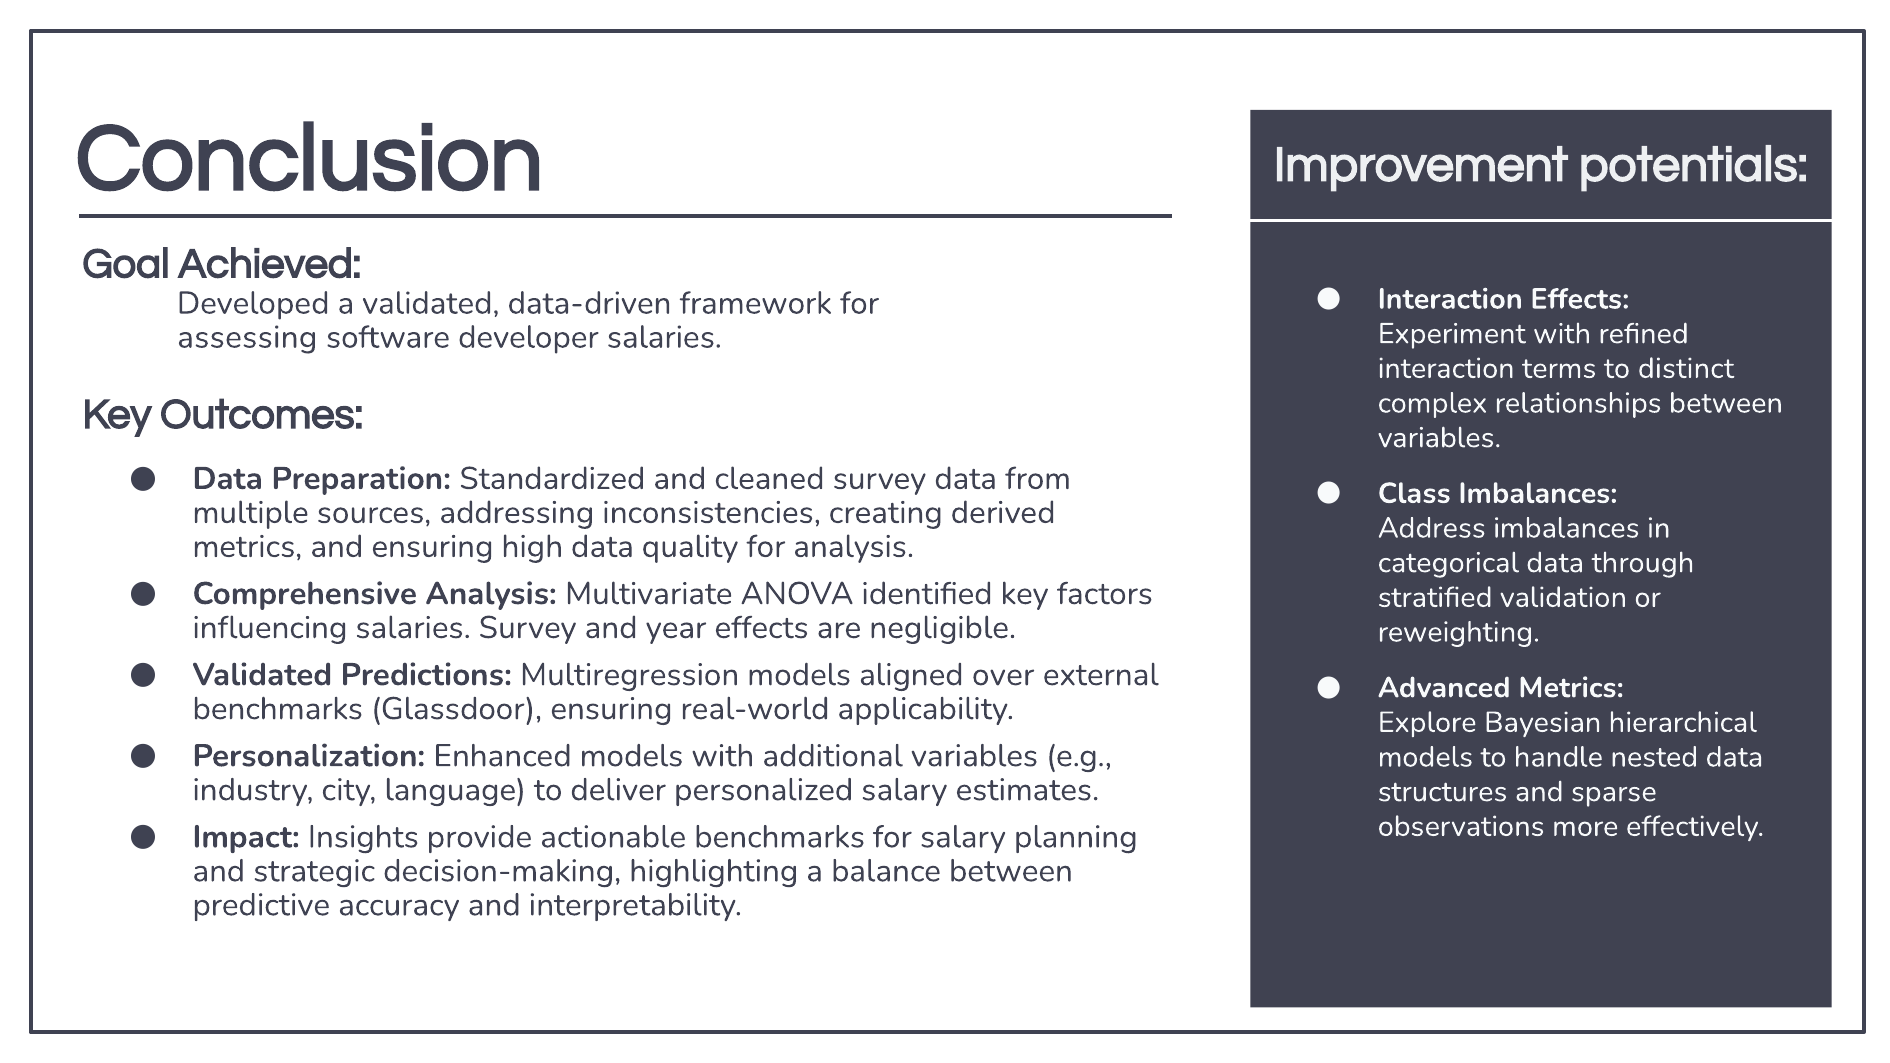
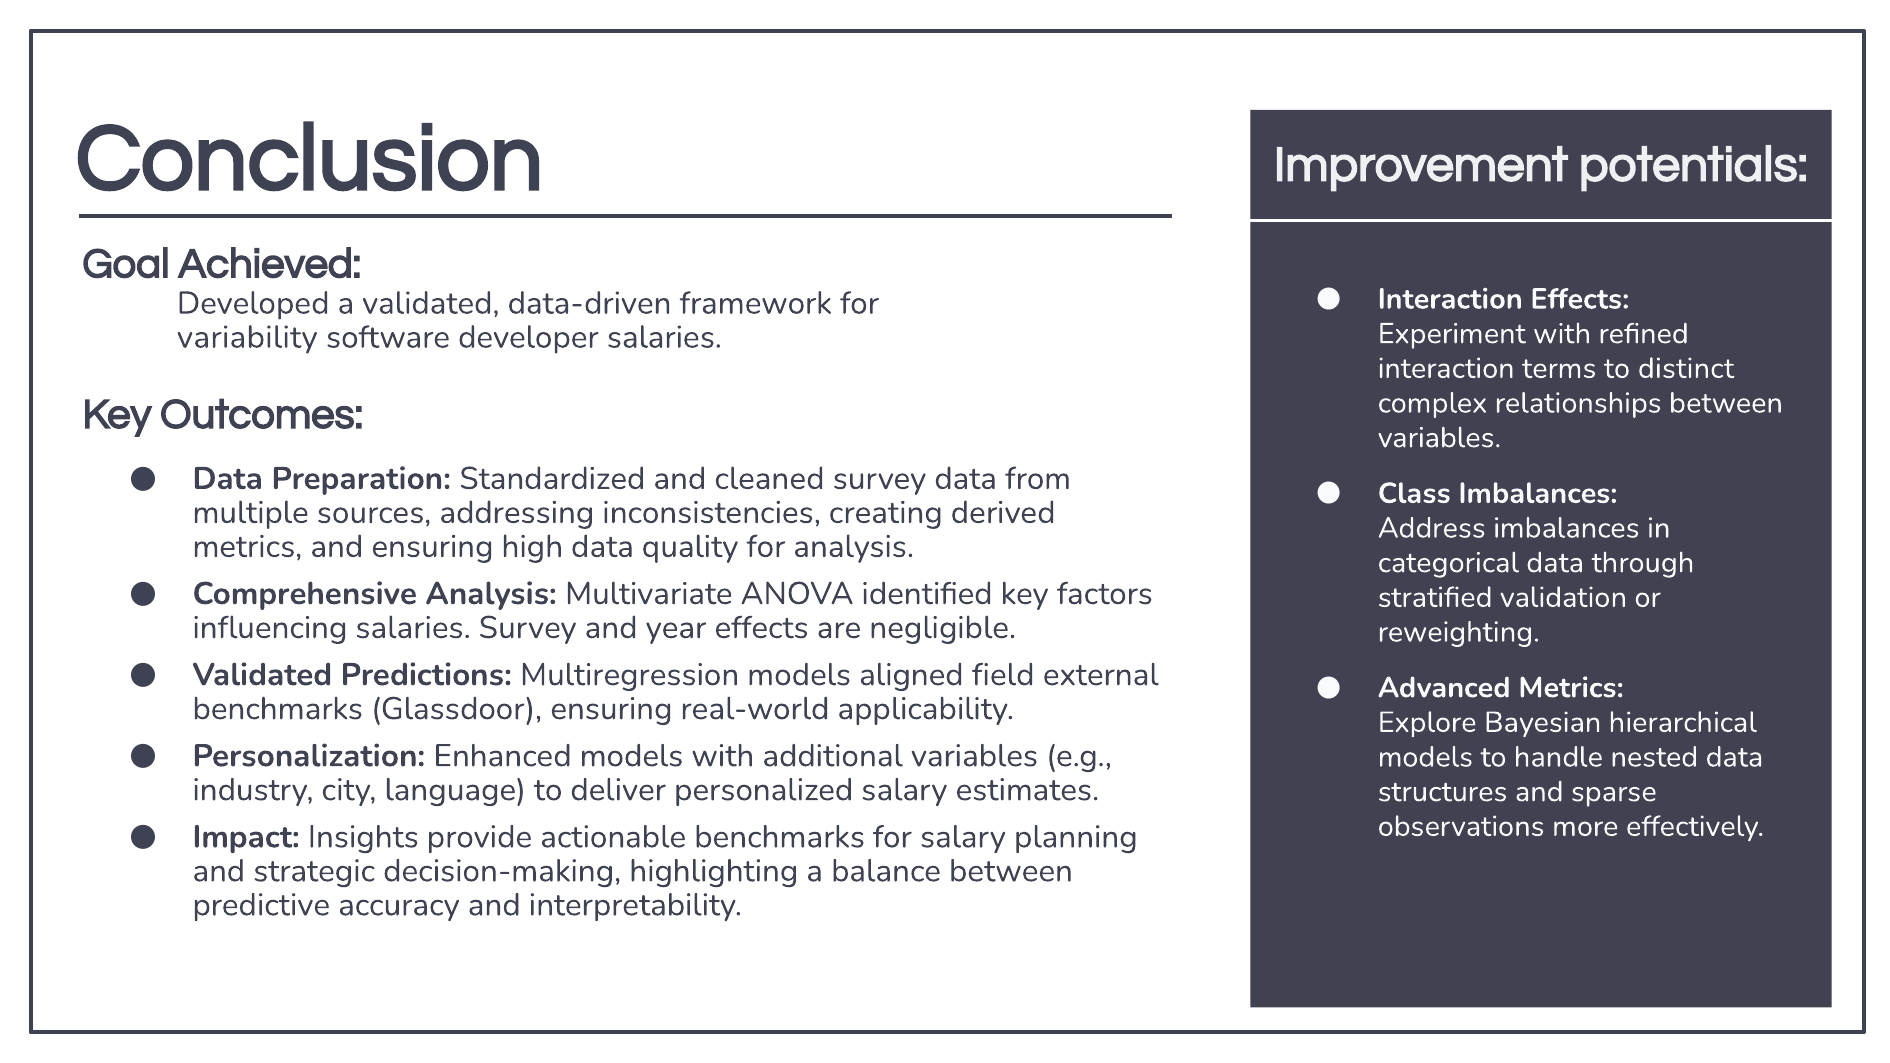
assessing: assessing -> variability (247, 337)
over: over -> field (1003, 675)
